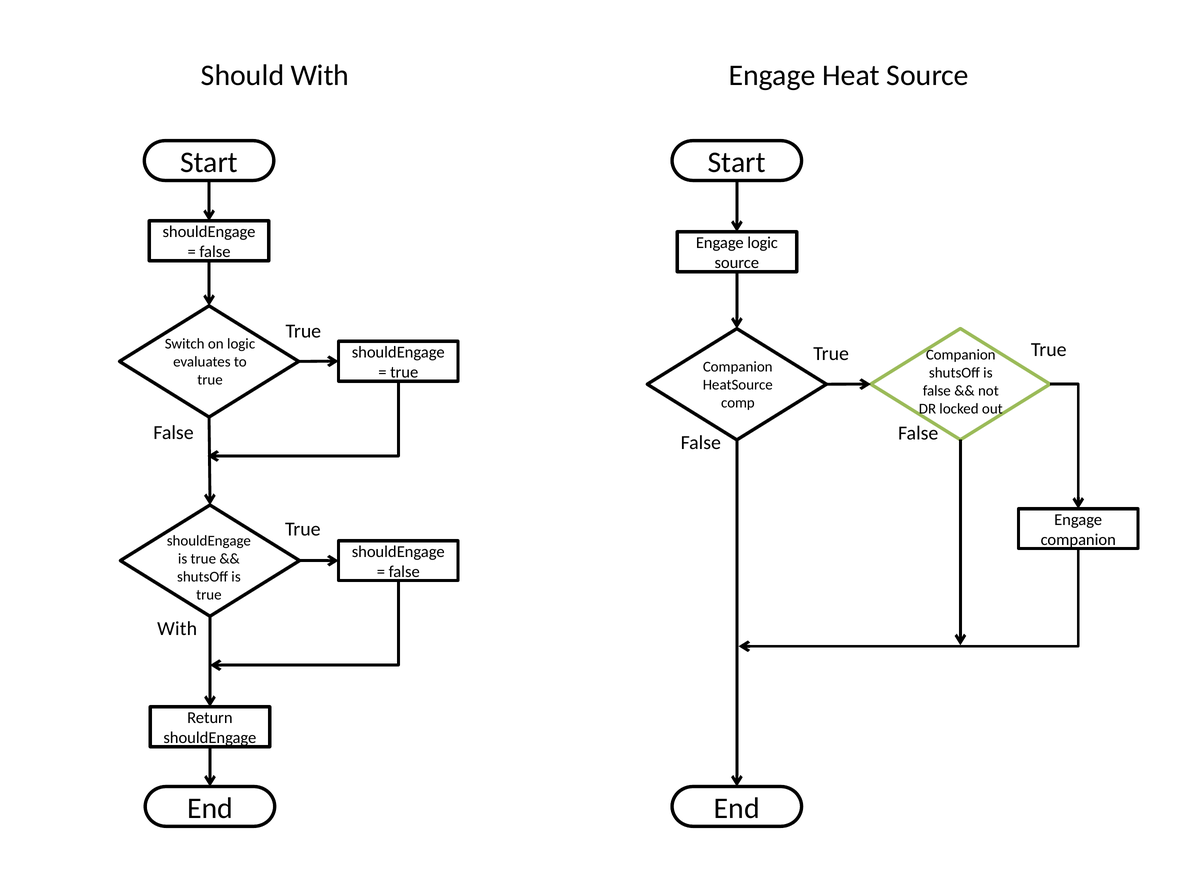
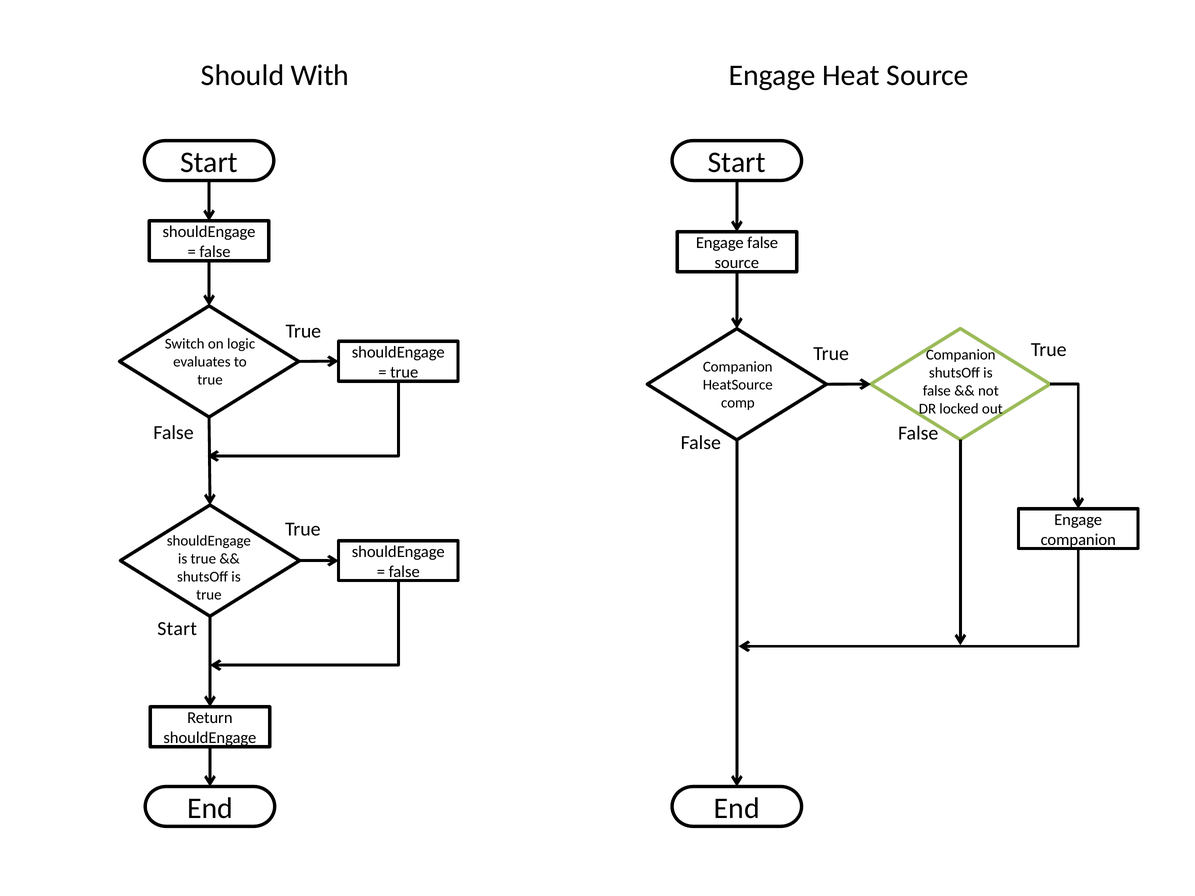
Engage logic: logic -> false (763, 243)
With: With -> Start (177, 629)
